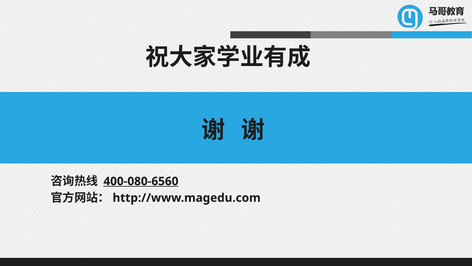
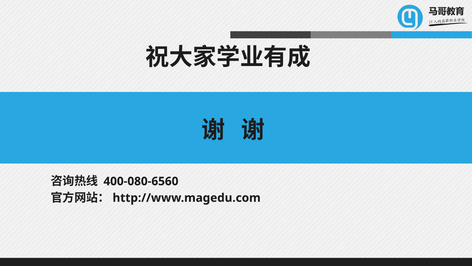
400-080-6560 underline: present -> none (141, 181)
